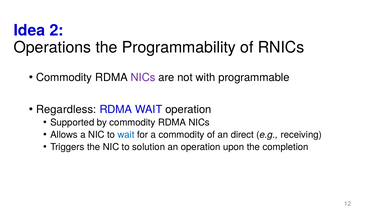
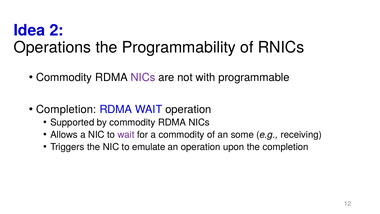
Regardless: Regardless -> Completion (66, 109)
wait colour: blue -> purple (126, 135)
direct: direct -> some (242, 135)
solution: solution -> emulate (149, 147)
